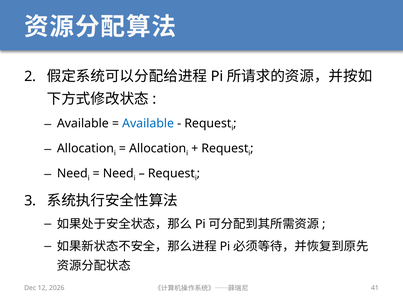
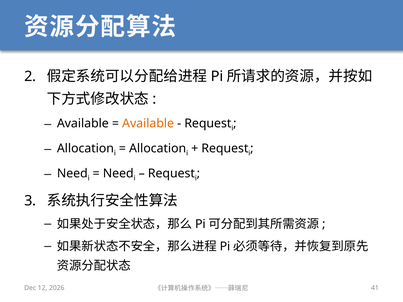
Available colour: blue -> orange (148, 123)
